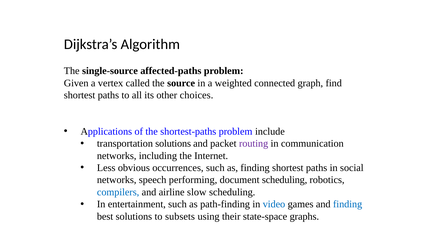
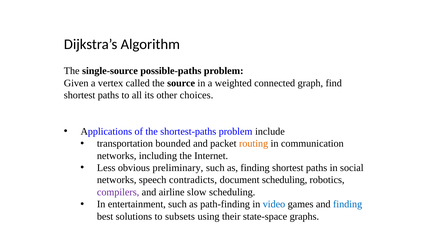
affected-paths: affected-paths -> possible-paths (171, 71)
transportation solutions: solutions -> bounded (173, 144)
routing colour: purple -> orange (254, 144)
occurrences: occurrences -> preliminary (178, 168)
performing: performing -> contradicts (193, 180)
compilers colour: blue -> purple (118, 192)
